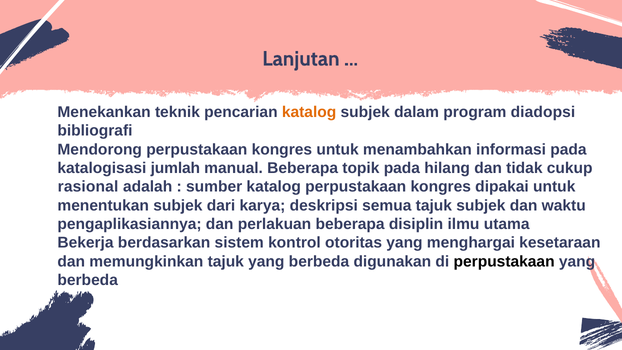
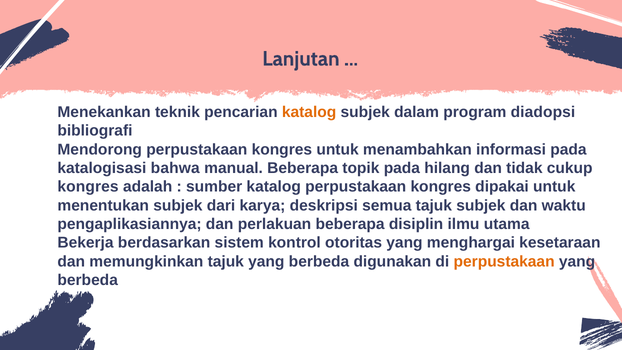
jumlah: jumlah -> bahwa (175, 168)
rasional: rasional -> kongres (88, 187)
perpustakaan colour: black -> orange (504, 261)
